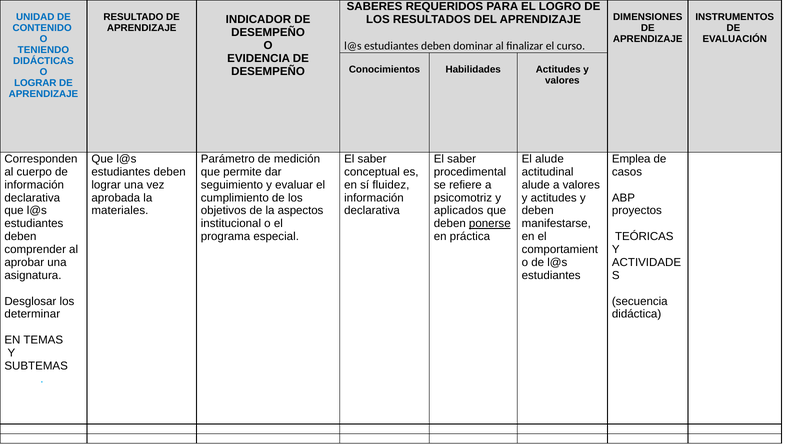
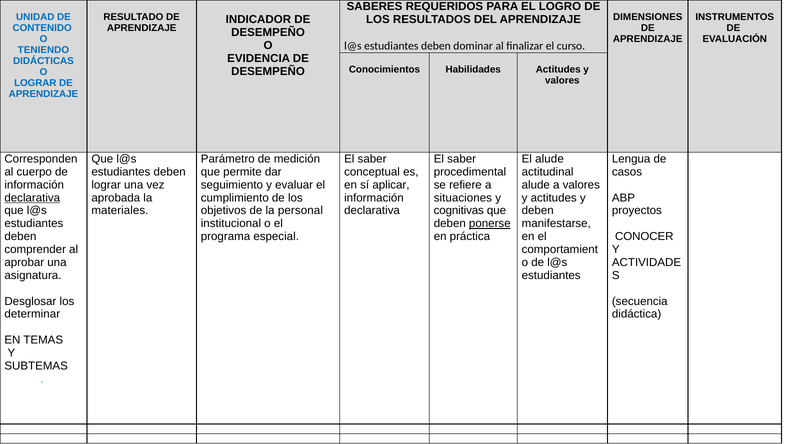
Emplea: Emplea -> Lengua (631, 159)
fluidez: fluidez -> aplicar (391, 185)
declarativa underline: none -> present (32, 198)
psicomotriz: psicomotriz -> situaciones (463, 198)
aspectos: aspectos -> personal (300, 211)
aplicados: aplicados -> cognitivas (459, 211)
TEÓRICAS: TEÓRICAS -> CONOCER (644, 237)
